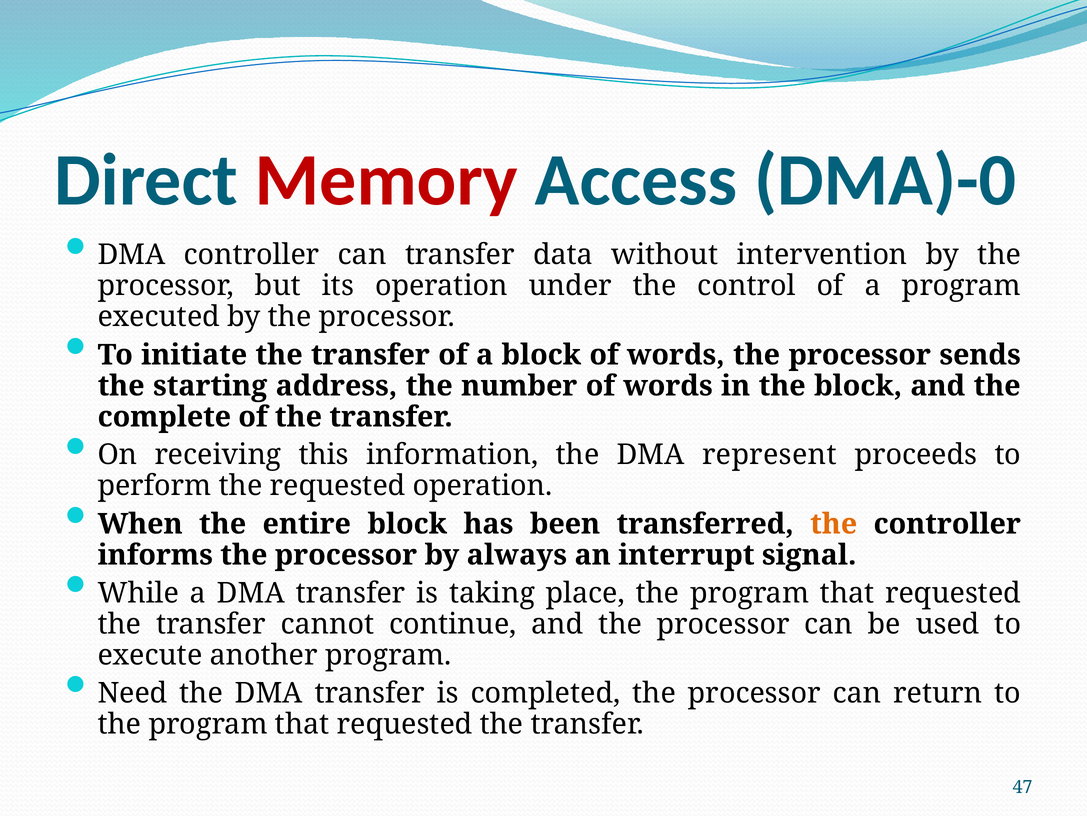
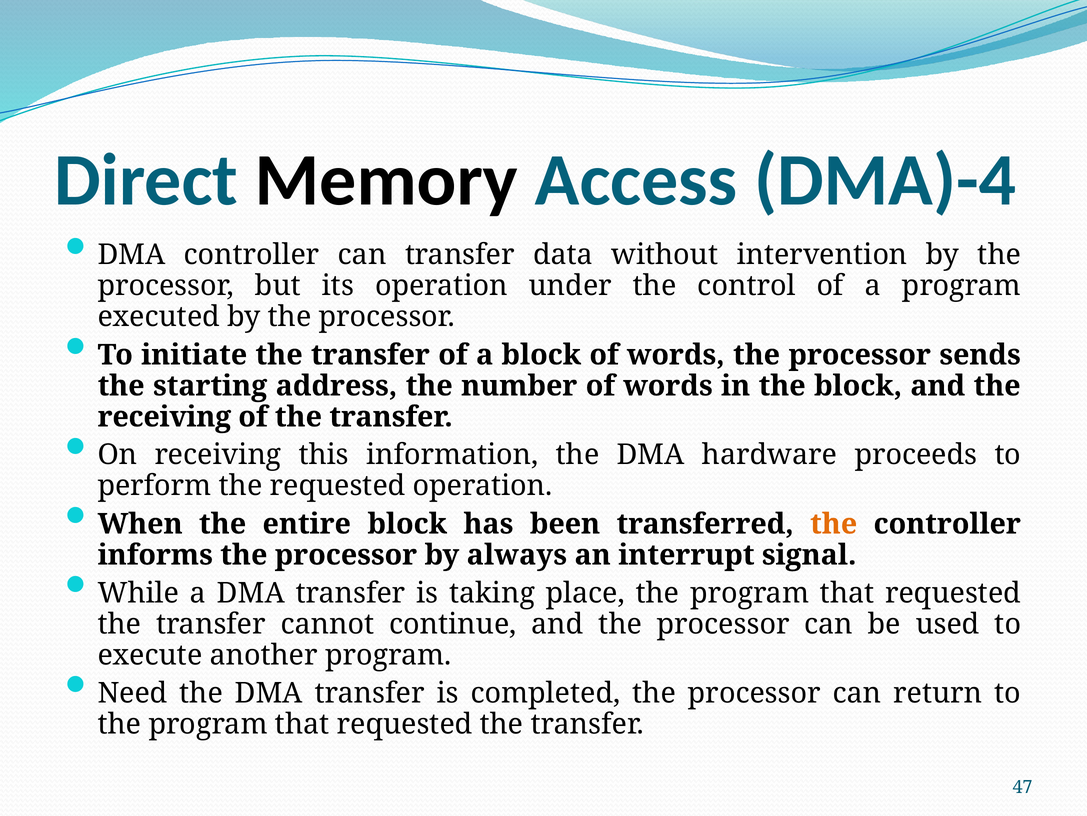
Memory colour: red -> black (386, 180)
DMA)-0: DMA)-0 -> DMA)-4 (885, 180)
complete: complete -> receiving (164, 417)
represent: represent -> hardware (770, 455)
